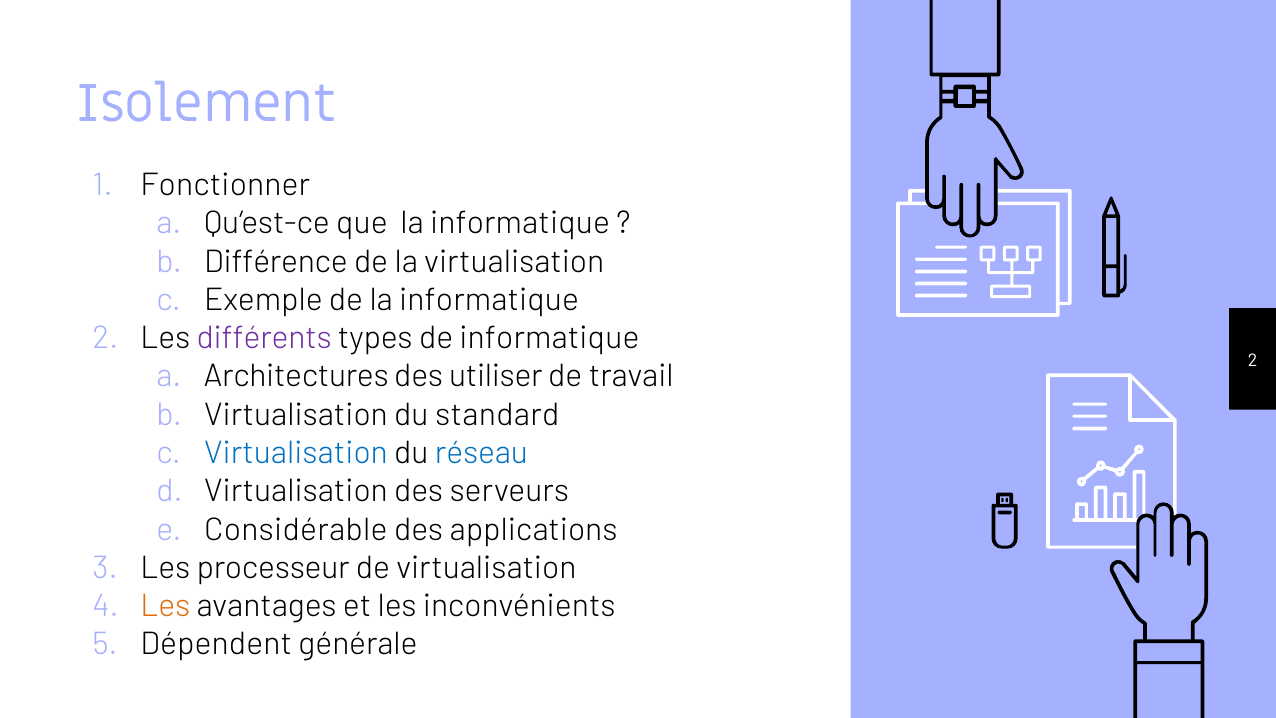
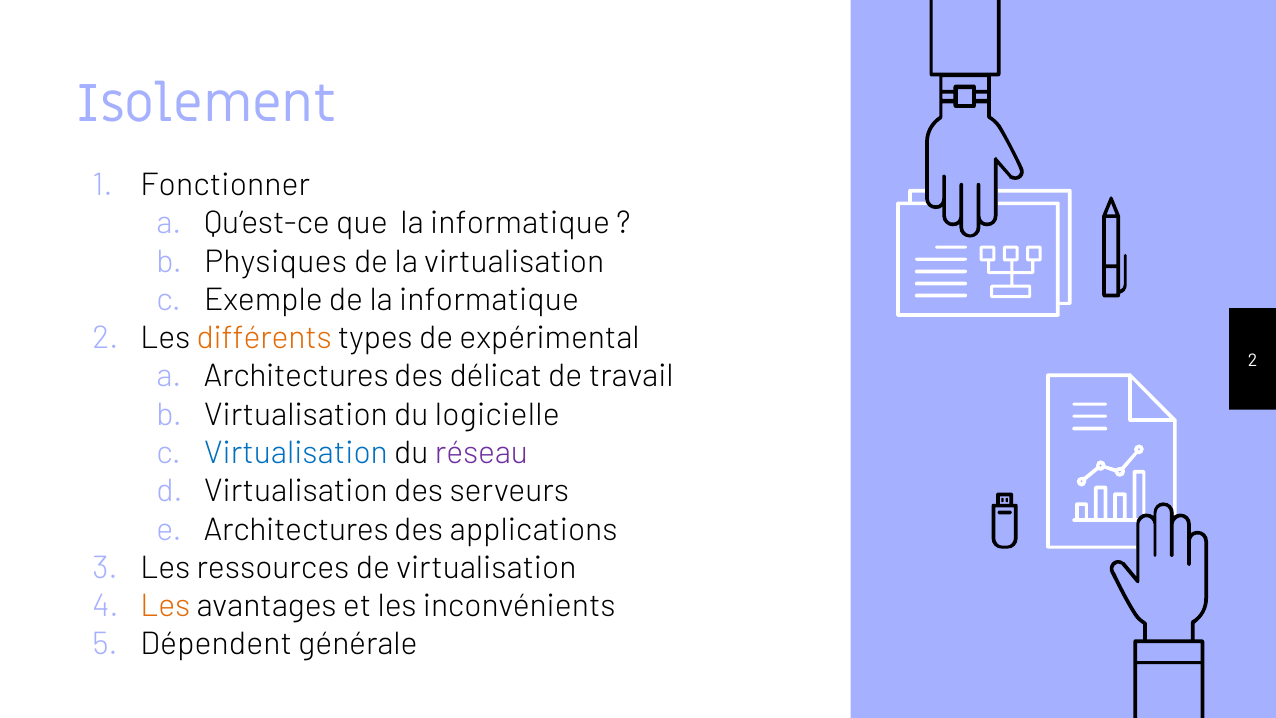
Différence: Différence -> Physiques (276, 261)
différents colour: purple -> orange (264, 338)
de informatique: informatique -> expérimental (550, 338)
utiliser: utiliser -> délicat (496, 376)
standard: standard -> logicielle (497, 415)
réseau colour: blue -> purple (481, 453)
Considérable: Considérable -> Architectures (296, 529)
processeur: processeur -> ressources (273, 568)
